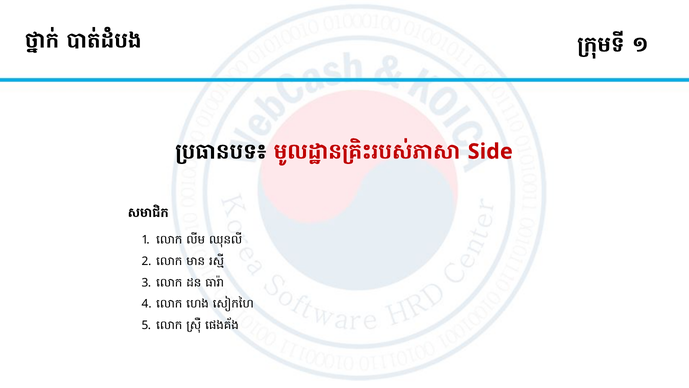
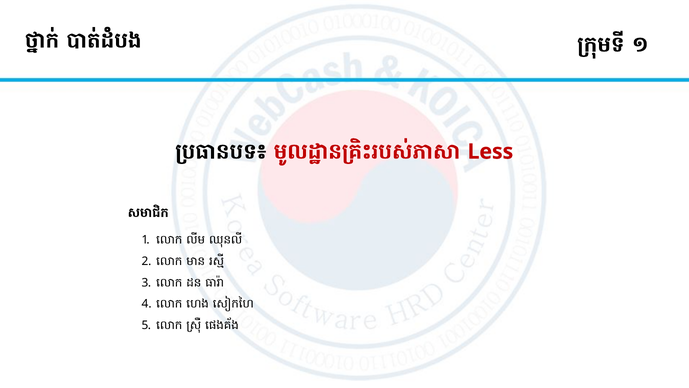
Side: Side -> Less (490, 151)
